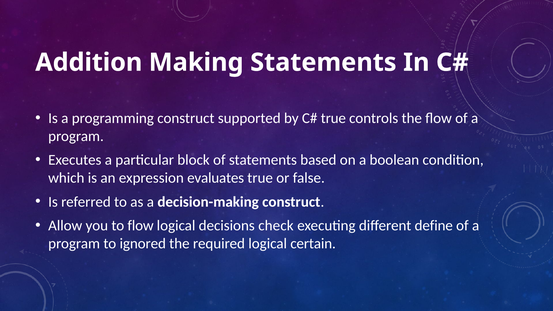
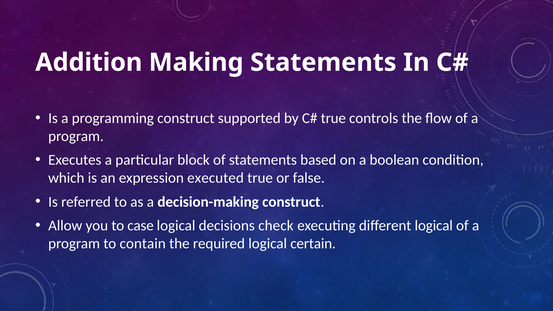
evaluates: evaluates -> executed (216, 178)
to flow: flow -> case (141, 226)
different define: define -> logical (434, 226)
ignored: ignored -> contain (143, 244)
